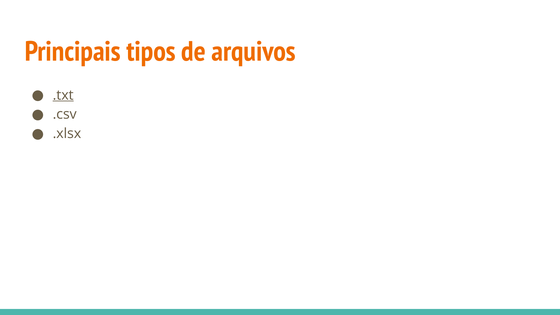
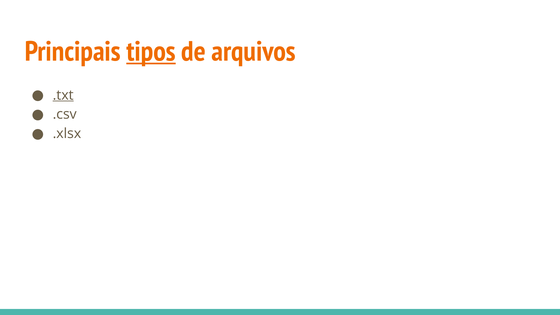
tipos underline: none -> present (151, 52)
